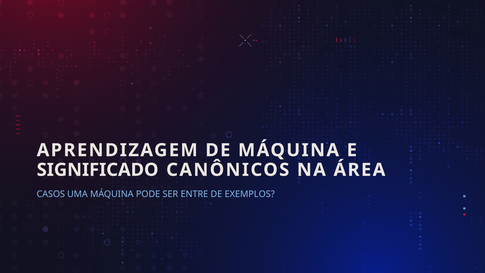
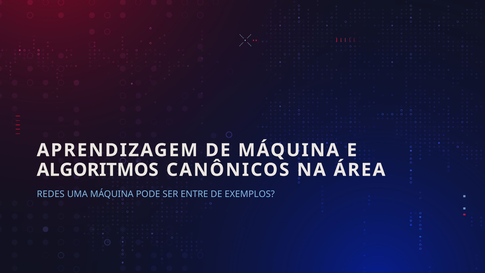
SIGNIFICADO: SIGNIFICADO -> ALGORITMOS (98, 170)
CASOS: CASOS -> REDES (51, 194)
